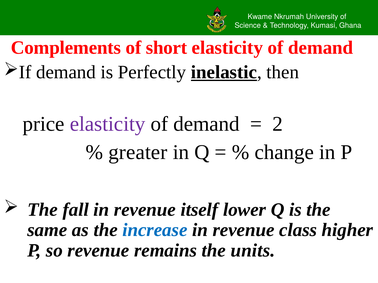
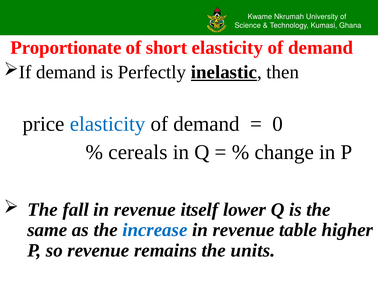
Complements: Complements -> Proportionate (66, 48)
elasticity colour: purple -> blue (108, 124)
2: 2 -> 0 (278, 124)
greater: greater -> cereals (138, 153)
class: class -> table (298, 230)
